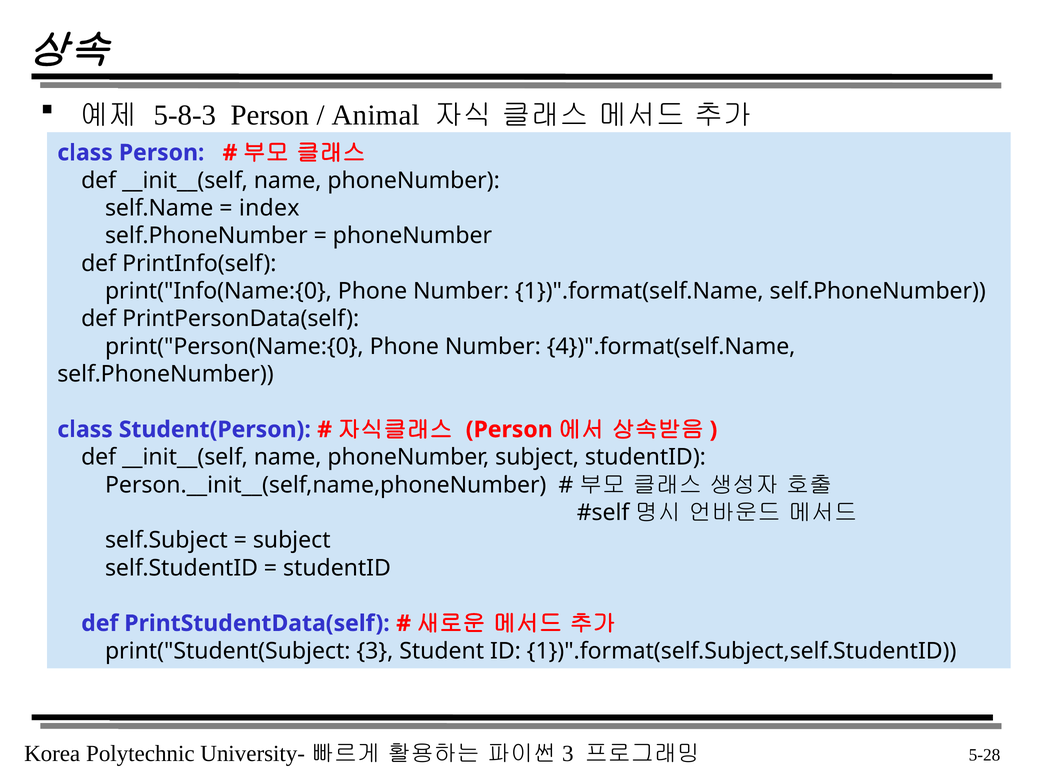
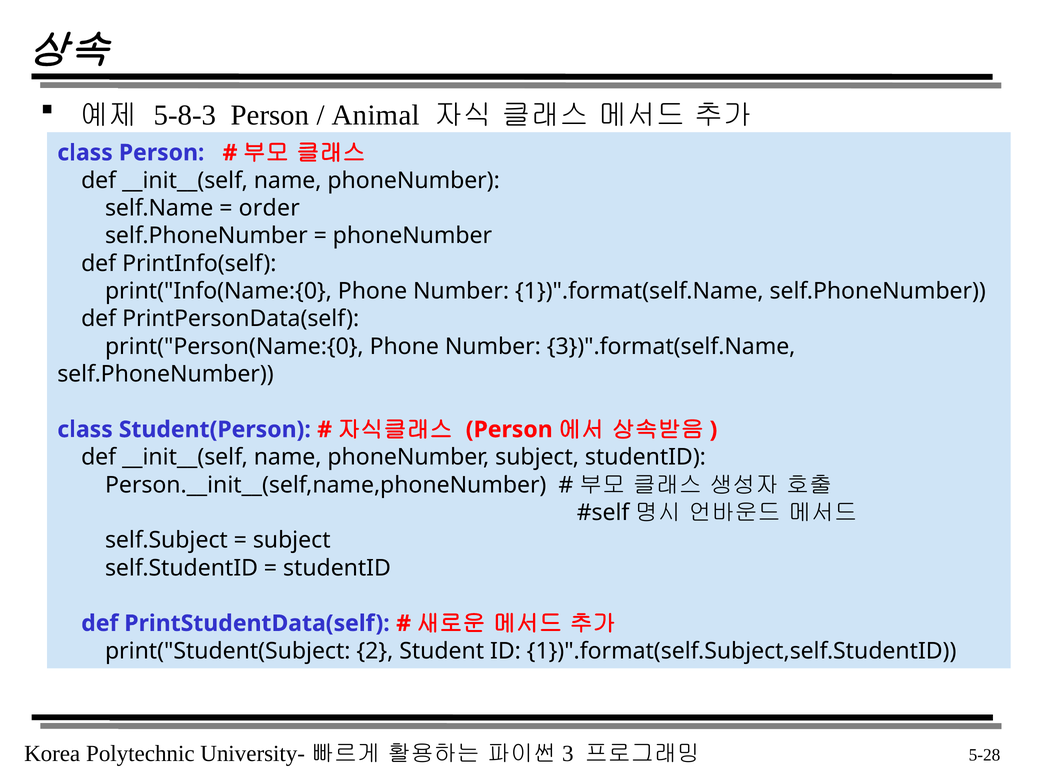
index: index -> order (269, 208)
4})".format(self.Name: 4})".format(self.Name -> 3})".format(self.Name (671, 347)
3: 3 -> 2 (375, 651)
